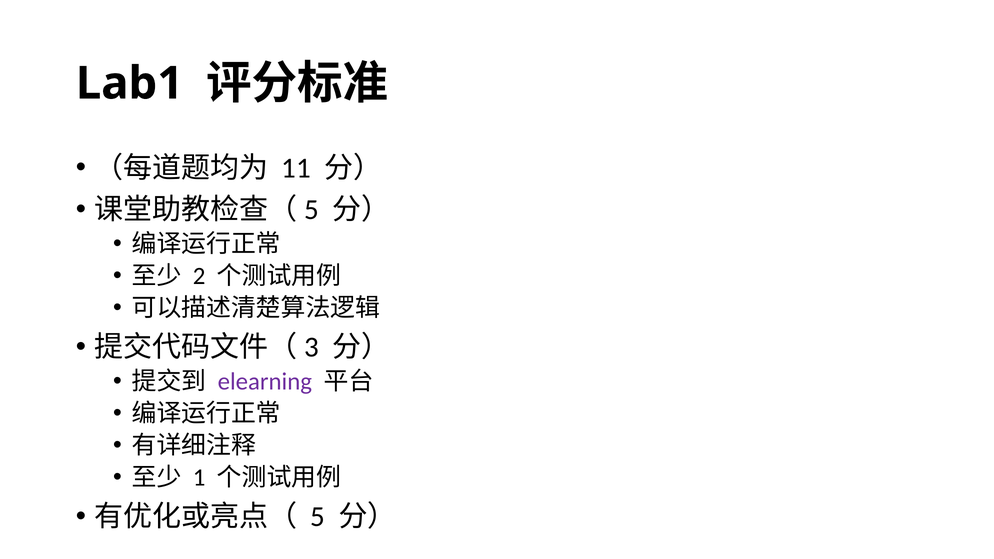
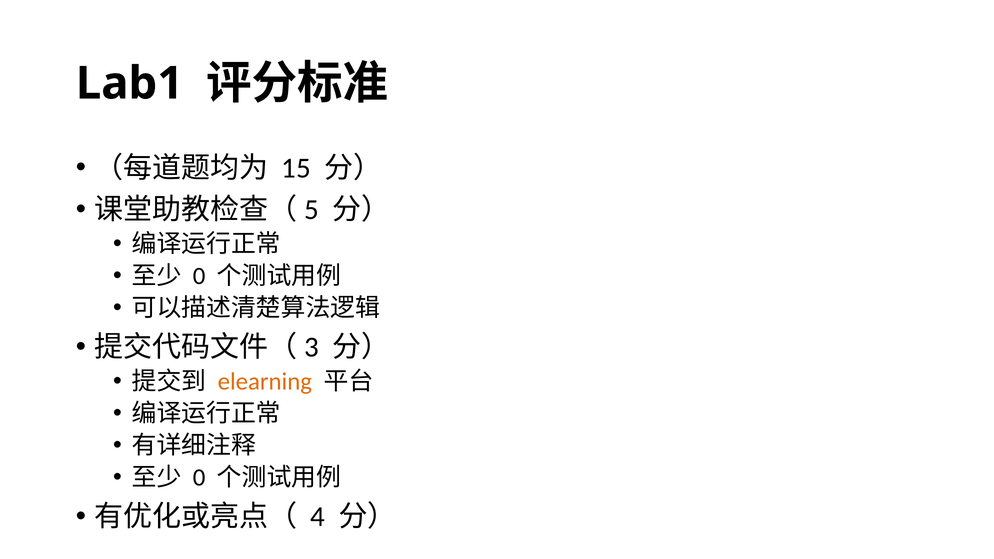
11: 11 -> 15 (296, 168)
2: 2 -> 0 (199, 276)
elearning colour: purple -> orange (265, 381)
1: 1 -> 0 (199, 477)
5: 5 -> 4 (318, 517)
